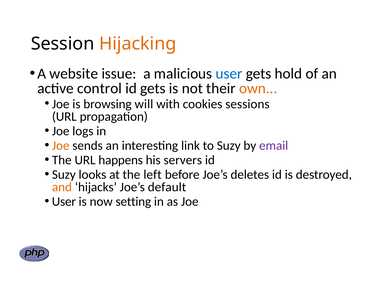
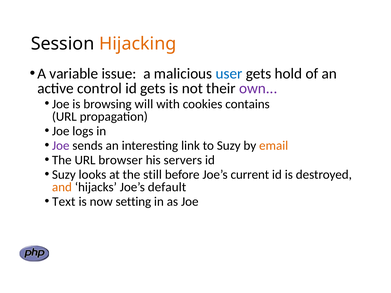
website: website -> variable (74, 74)
own colour: orange -> purple (258, 88)
sessions: sessions -> contains (247, 104)
Joe colour: orange -> purple (61, 146)
email colour: purple -> orange (274, 146)
happens: happens -> browser (121, 160)
left: left -> still (153, 175)
deletes: deletes -> current (250, 175)
User: User -> Text (64, 202)
